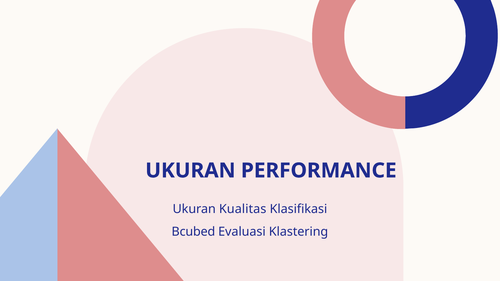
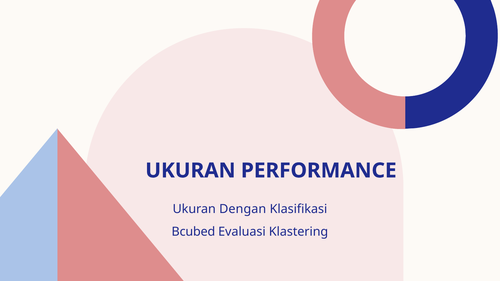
Kualitas: Kualitas -> Dengan (243, 209)
